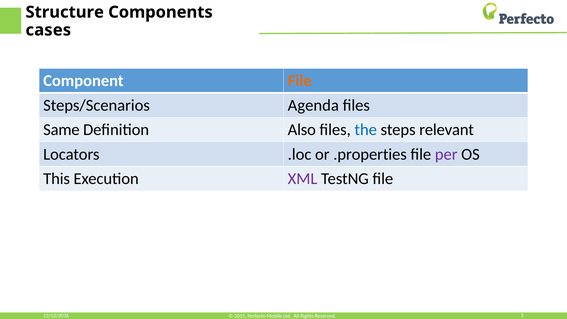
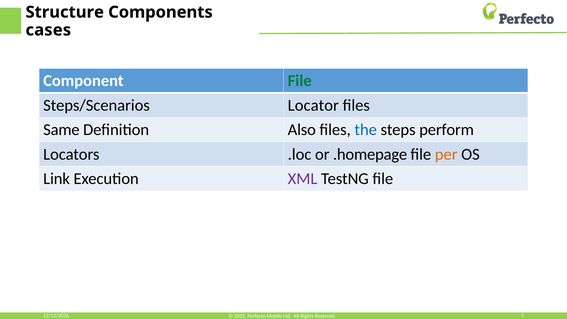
File colour: orange -> green (300, 81)
Agenda: Agenda -> Locator (313, 105)
relevant: relevant -> perform (447, 130)
.properties: .properties -> .homepage (370, 154)
per colour: purple -> orange (446, 154)
This: This -> Link (57, 179)
